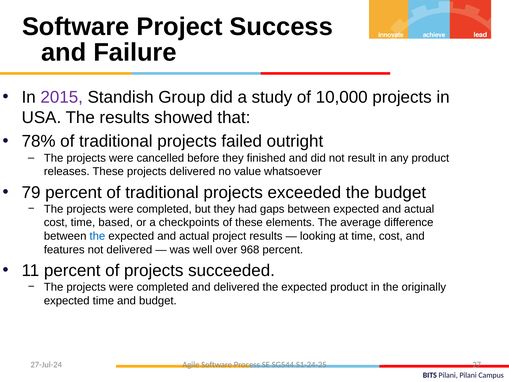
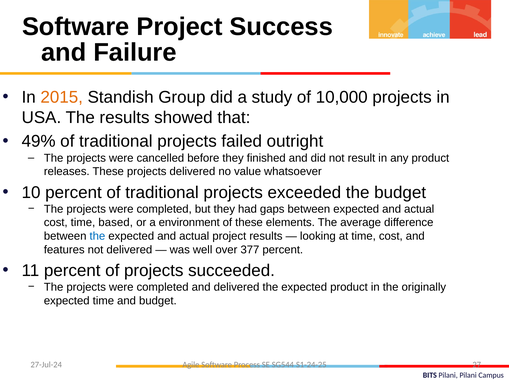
2015 colour: purple -> orange (62, 97)
78%: 78% -> 49% (39, 141)
79: 79 -> 10 (31, 192)
checkpoints: checkpoints -> environment (189, 222)
968: 968 -> 377 (250, 250)
